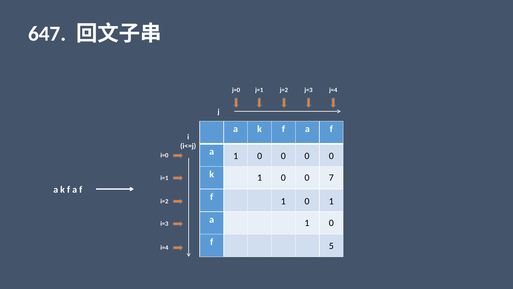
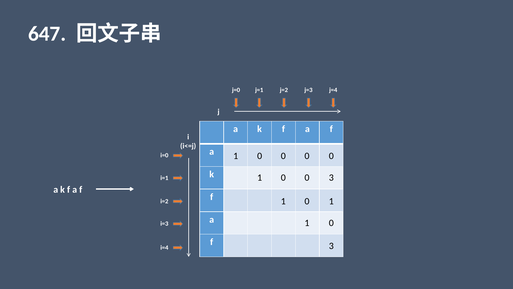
0 7: 7 -> 3 (331, 177)
i=4 5: 5 -> 3 (331, 246)
